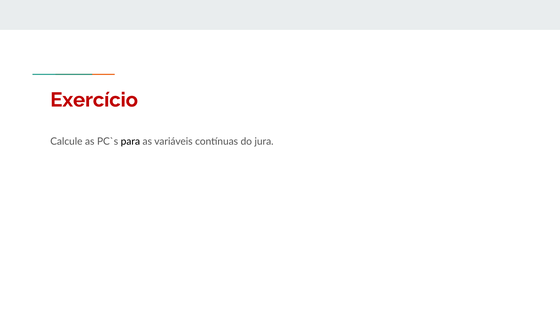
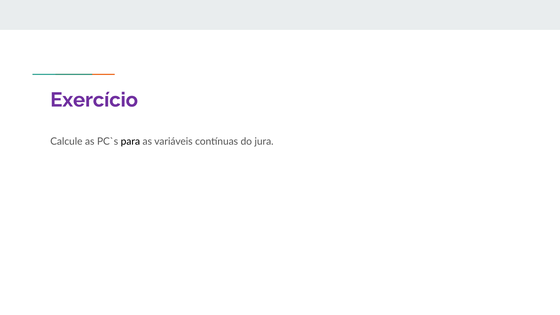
Exercício colour: red -> purple (94, 100)
